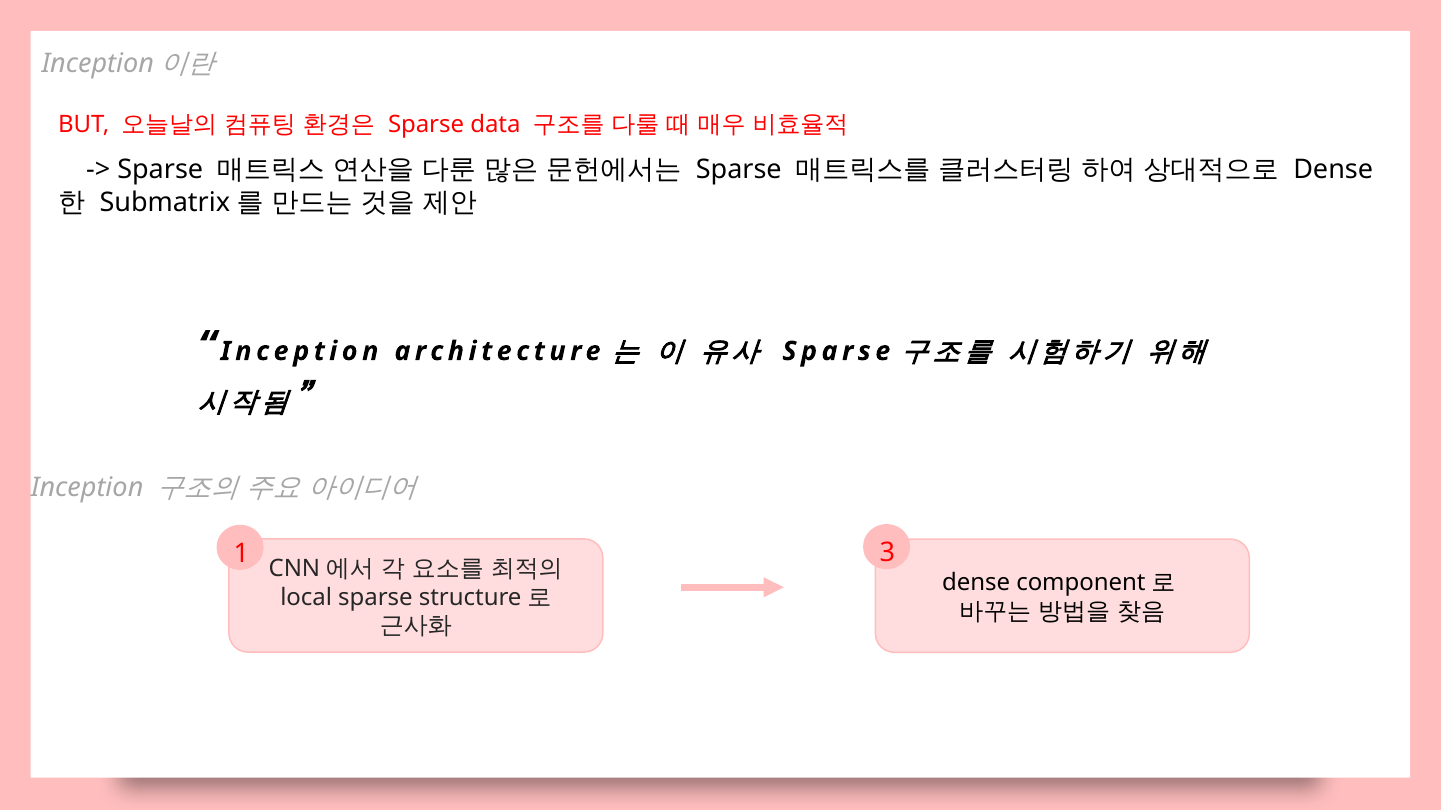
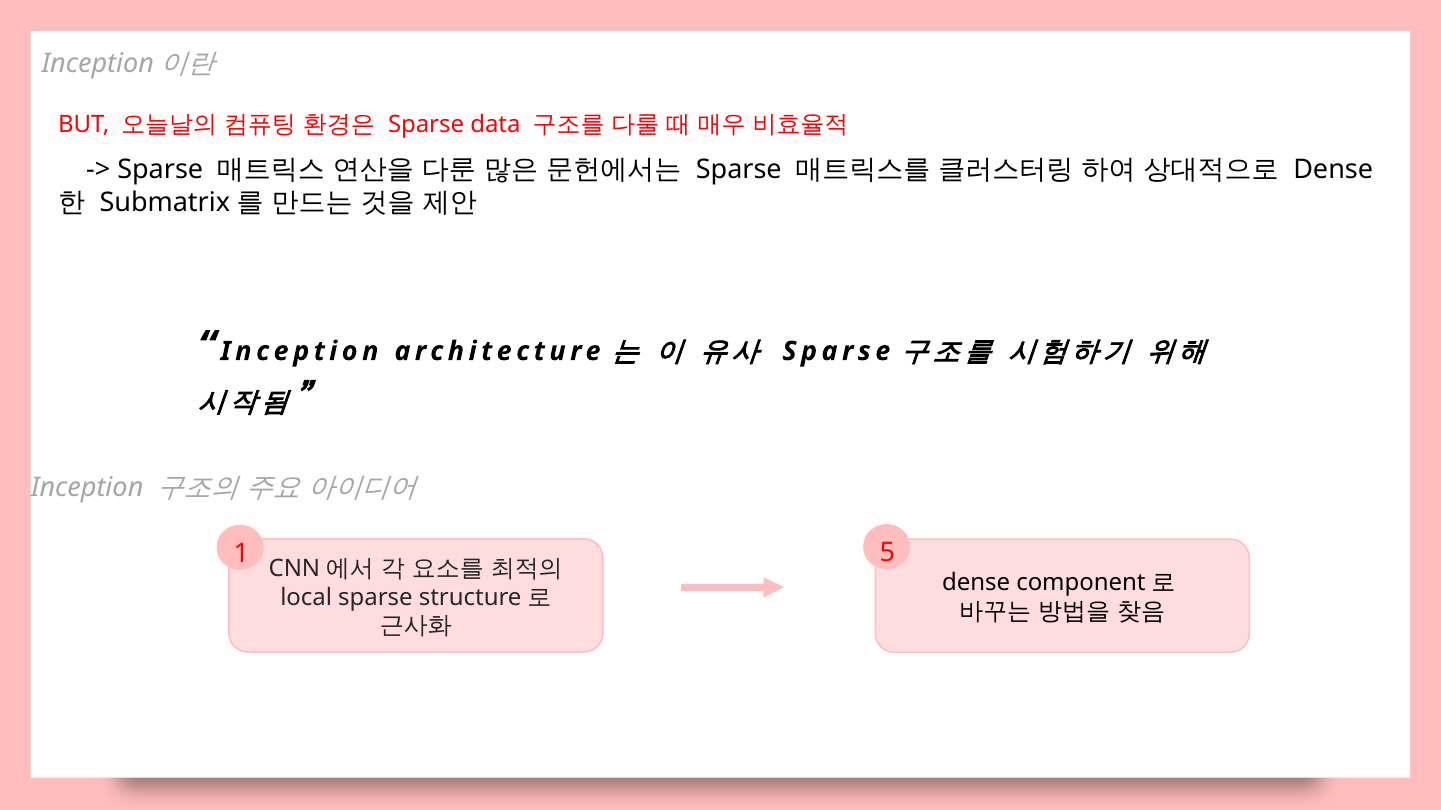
3: 3 -> 5 (887, 553)
